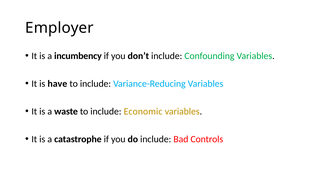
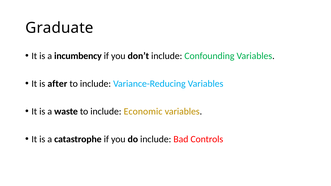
Employer: Employer -> Graduate (59, 28)
have: have -> after (57, 84)
